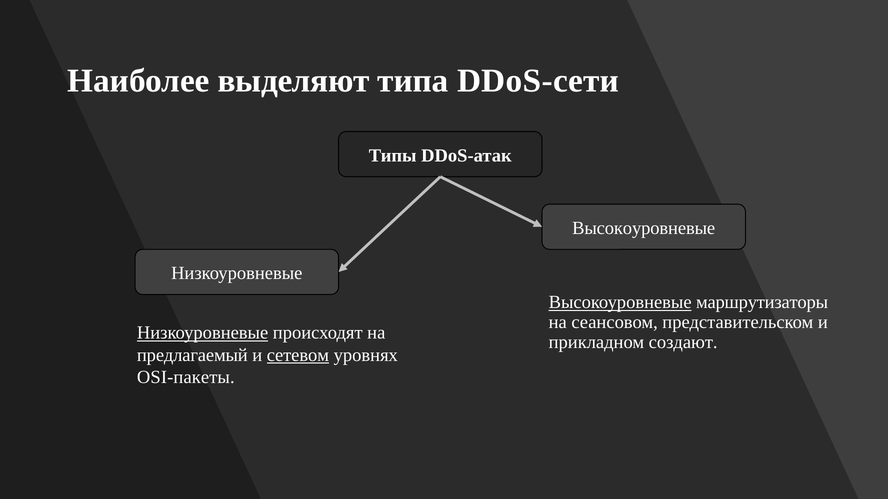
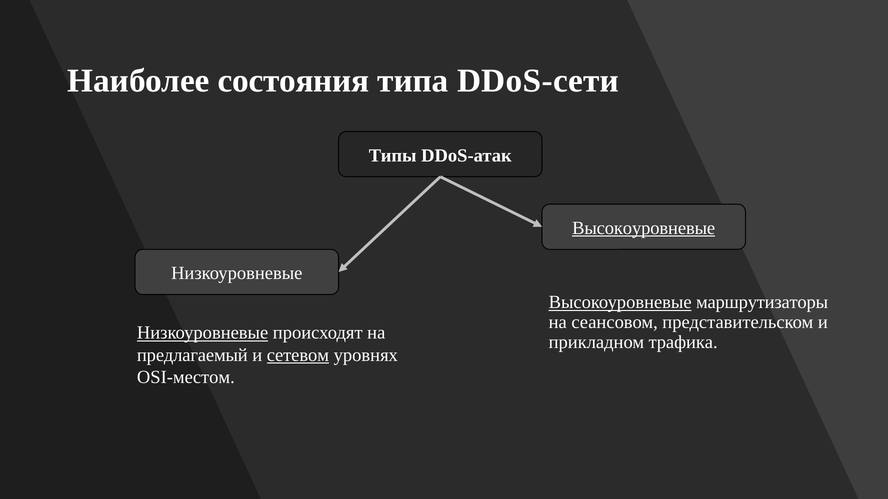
выделяют: выделяют -> состояния (294, 81)
Высокоуровневые underline: none -> present (644, 228)
создают: создают -> трафика (683, 343)
OSI-пакеты: OSI-пакеты -> OSI-местом (186, 378)
